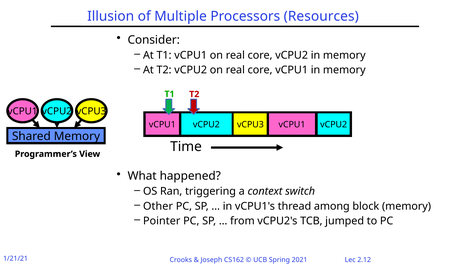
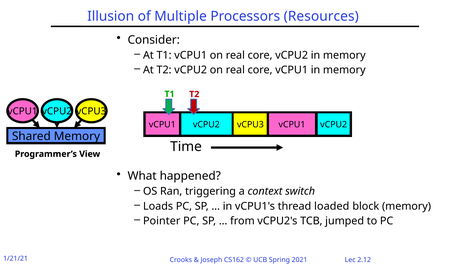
Other: Other -> Loads (158, 206)
among: among -> loaded (332, 206)
